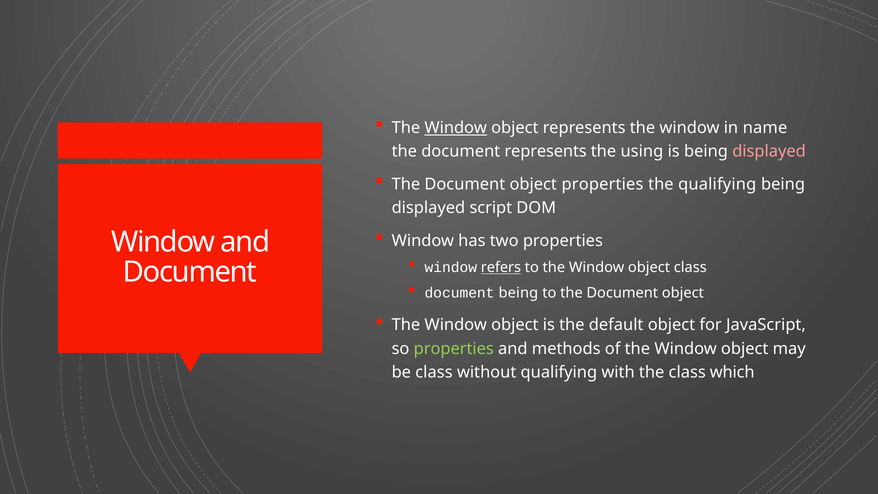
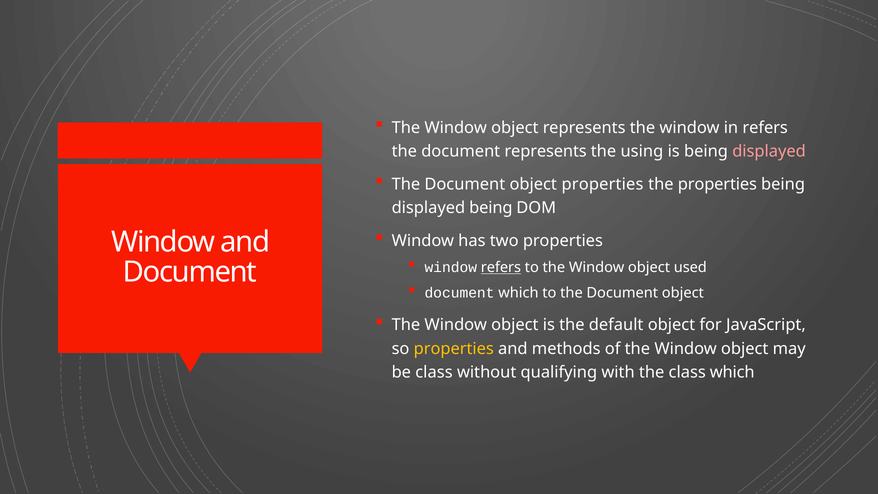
Window underline: present -> none (456, 128)
in name: name -> refers (765, 128)
the qualifying: qualifying -> properties (717, 184)
displayed script: script -> being (491, 208)
object class: class -> used (690, 267)
document being: being -> which (518, 293)
properties colour: light green -> yellow (454, 349)
